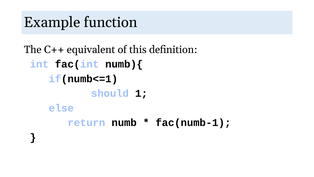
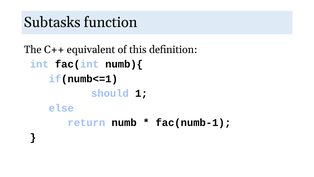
Example: Example -> Subtasks (52, 22)
